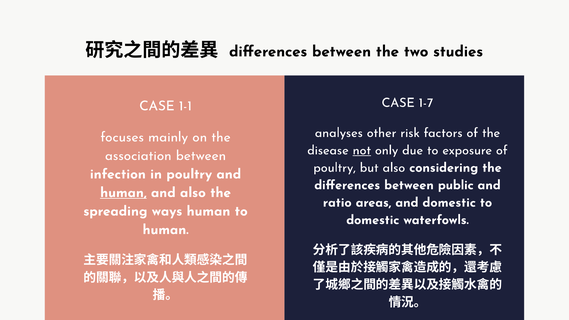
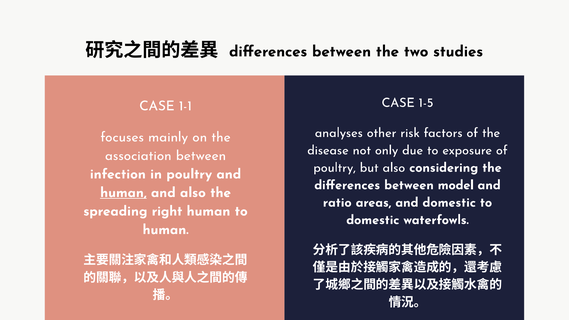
1-7: 1-7 -> 1-5 (426, 103)
not underline: present -> none (362, 150)
public: public -> model (456, 185)
ways: ways -> right (167, 211)
